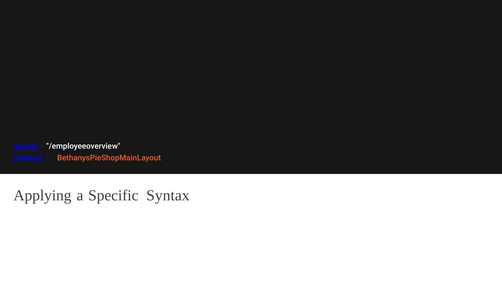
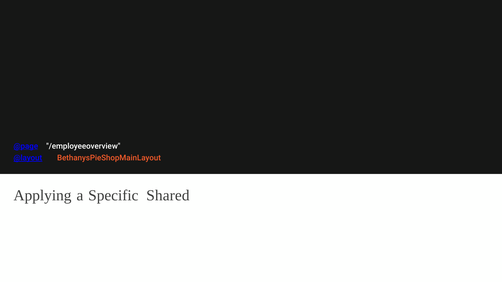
Syntax: Syntax -> Shared (168, 196)
